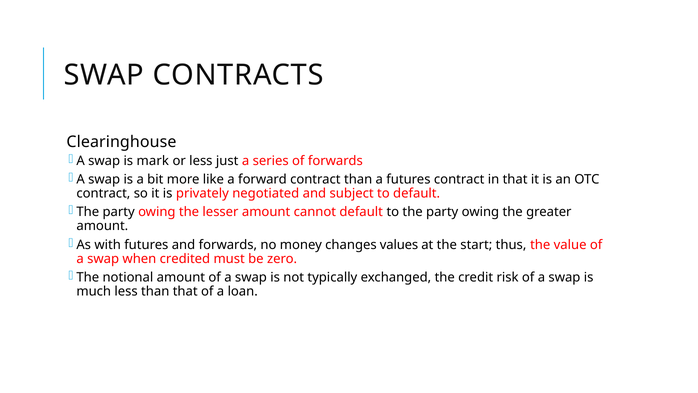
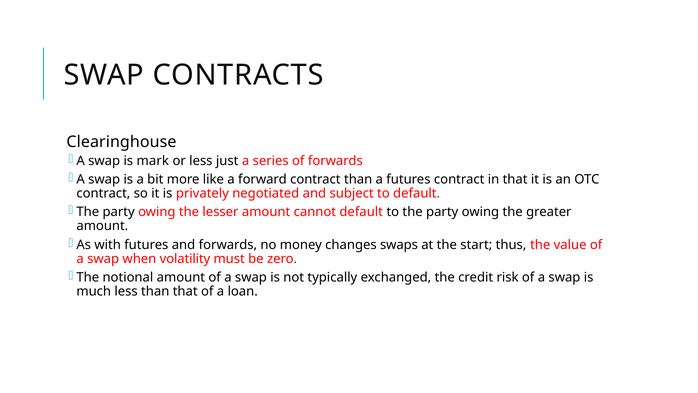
values: values -> swaps (399, 244)
credited: credited -> volatility (185, 259)
